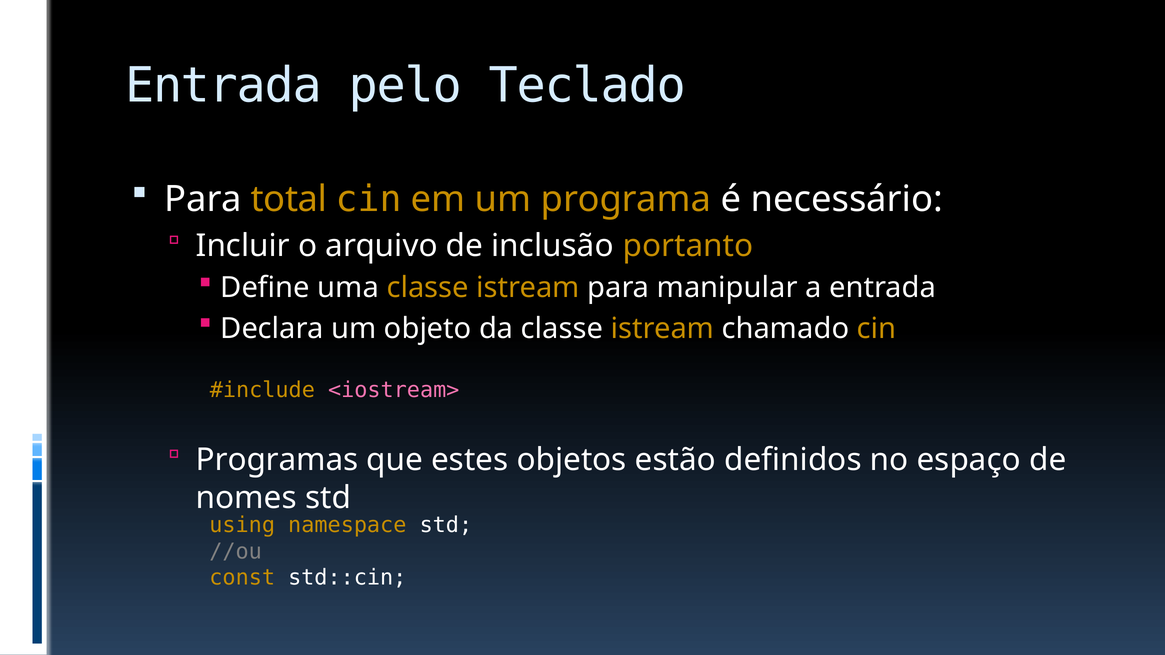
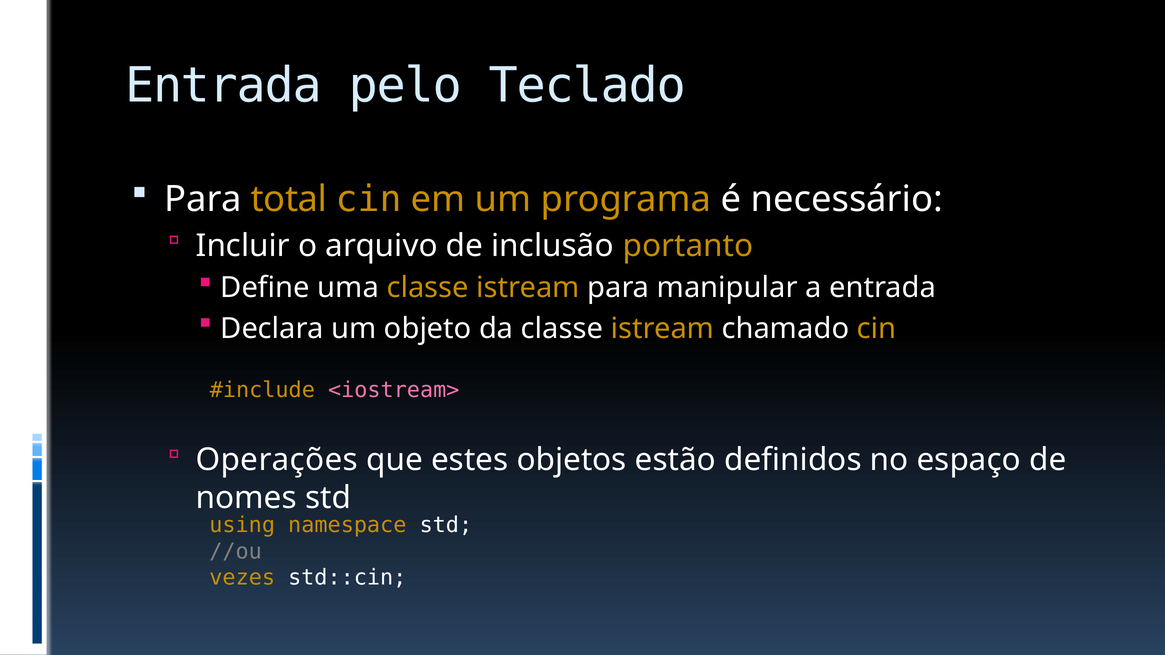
Programas: Programas -> Operações (277, 460)
const: const -> vezes (242, 578)
